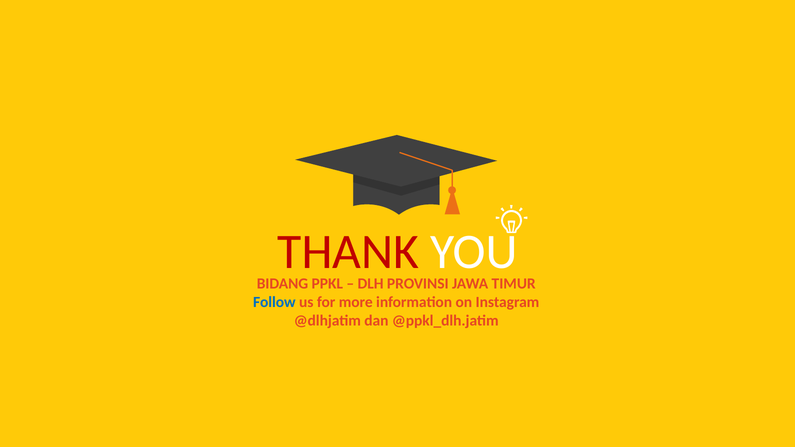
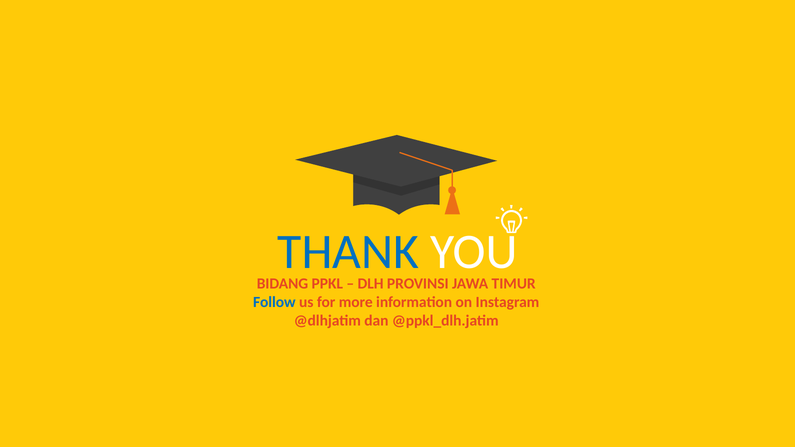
THANK colour: red -> blue (348, 252)
